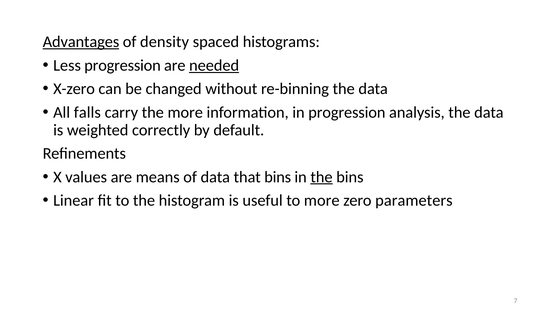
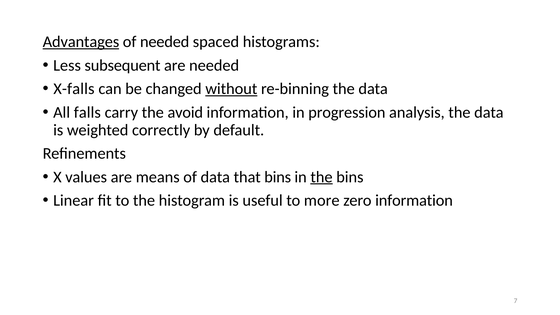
of density: density -> needed (165, 42)
Less progression: progression -> subsequent (123, 65)
needed underline: present -> none (214, 65)
X-zero: X-zero -> X-falls (74, 89)
without underline: none -> present (231, 89)
the more: more -> avoid (185, 112)
zero parameters: parameters -> information (414, 200)
